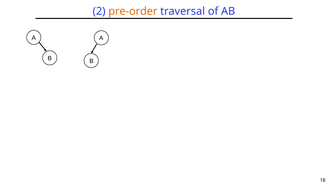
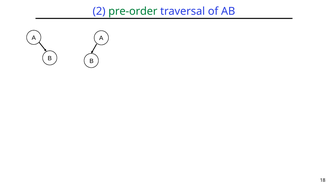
pre-order colour: orange -> green (133, 11)
